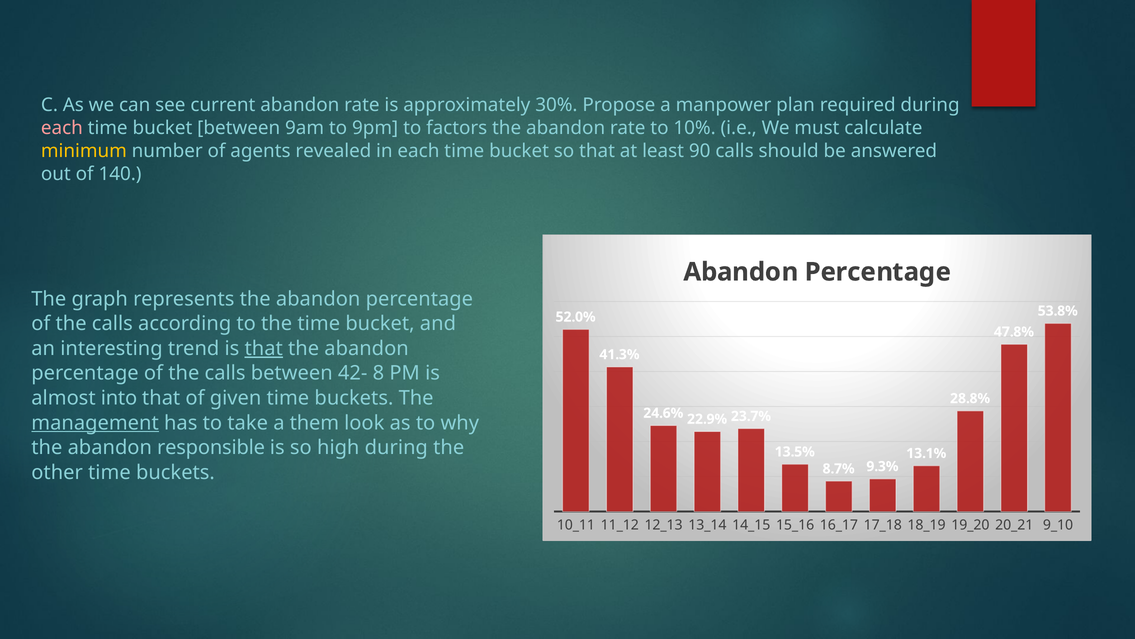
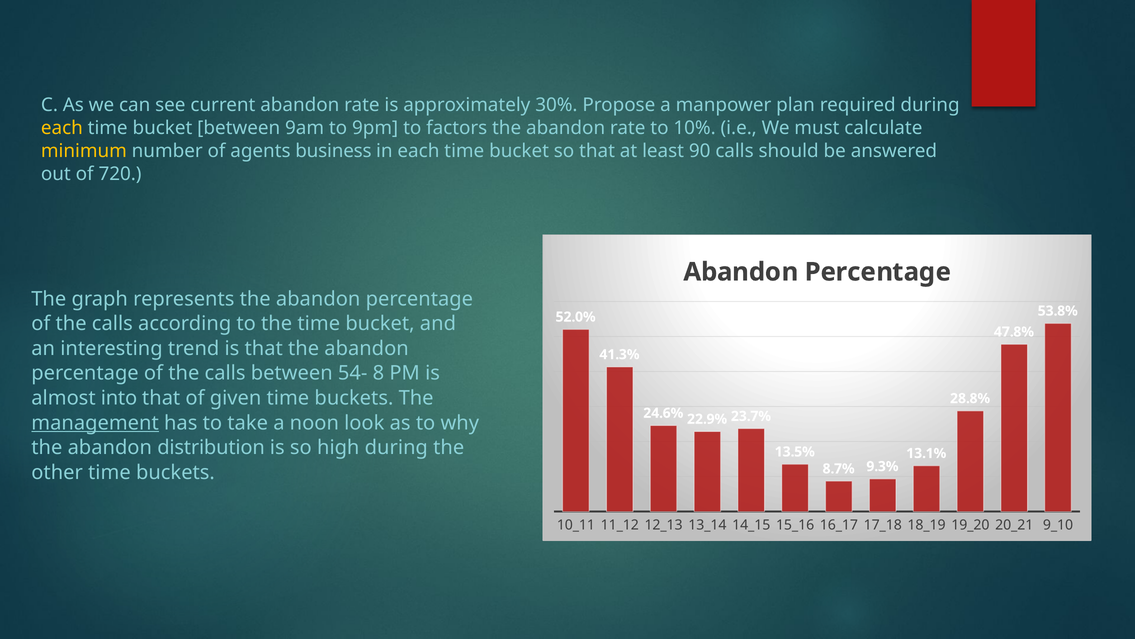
each colour: pink -> yellow (62, 128)
revealed: revealed -> business (333, 151)
140: 140 -> 720 (120, 174)
that underline: present -> none (264, 348)
42-: 42- -> 54- (353, 373)
them: them -> noon (314, 423)
responsible: responsible -> distribution (211, 447)
